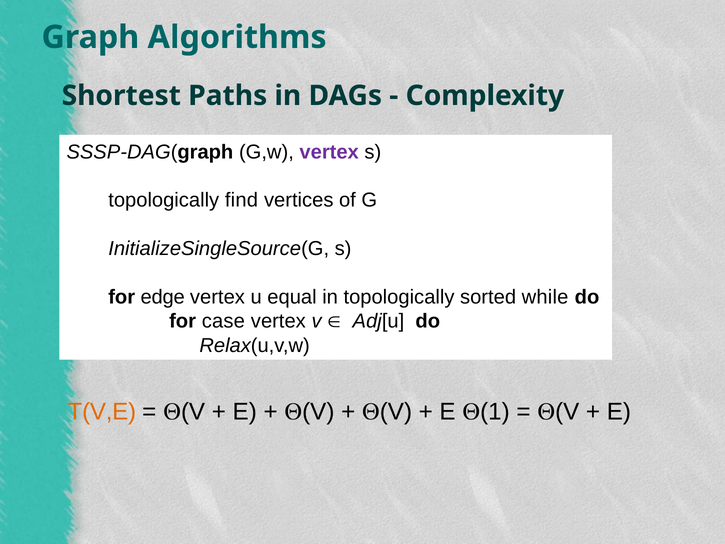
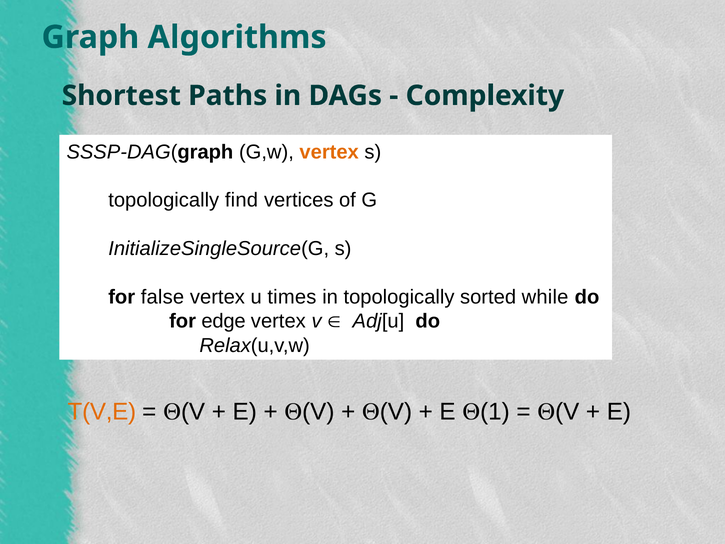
vertex colour: purple -> orange (329, 152)
edge: edge -> false (162, 297)
equal: equal -> times (292, 297)
case: case -> edge (224, 321)
